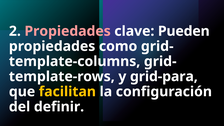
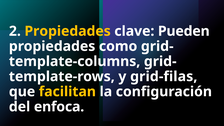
Propiedades colour: pink -> yellow (68, 31)
grid-para: grid-para -> grid-filas (164, 77)
definir: definir -> enfoca (59, 107)
